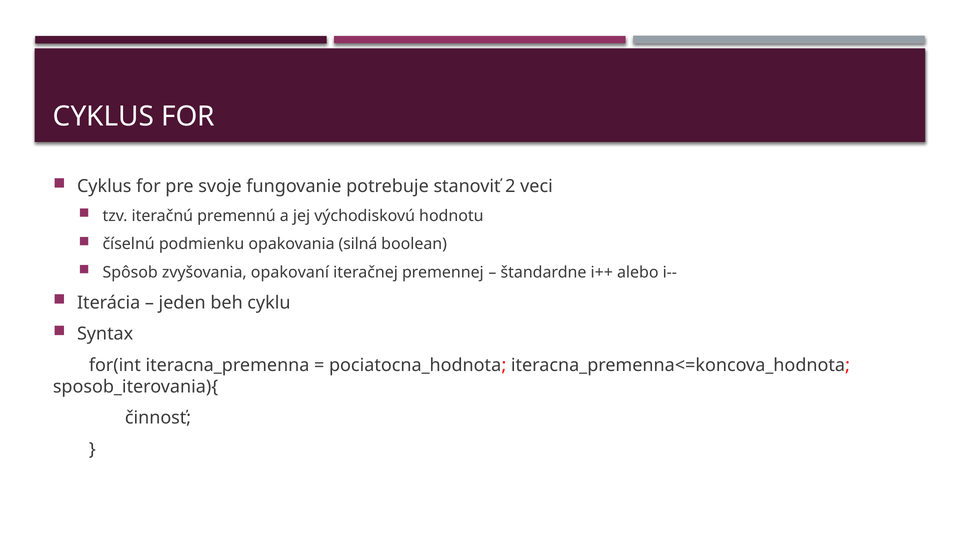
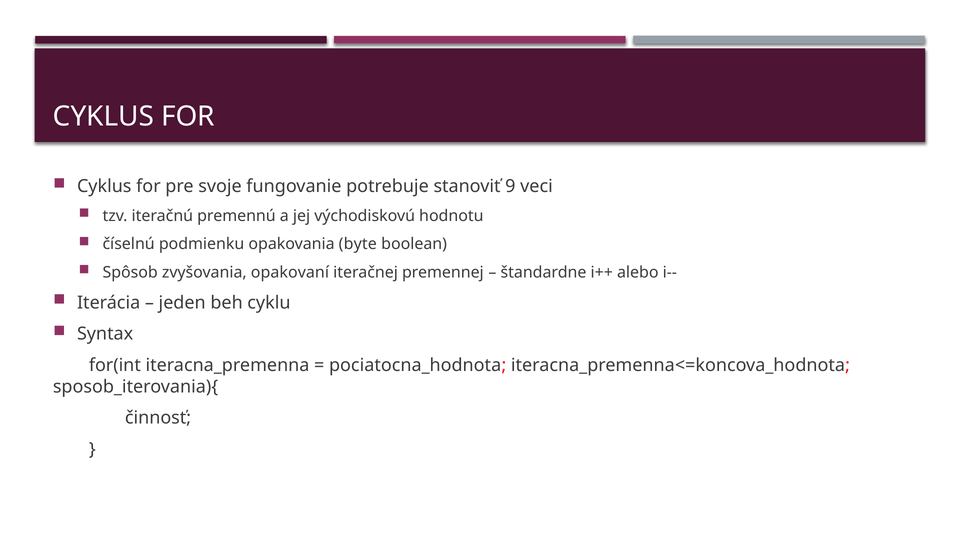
2: 2 -> 9 (510, 186)
silná: silná -> byte (358, 244)
